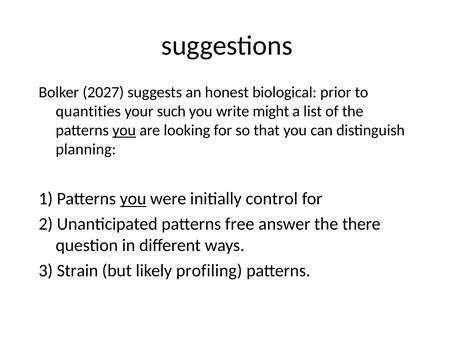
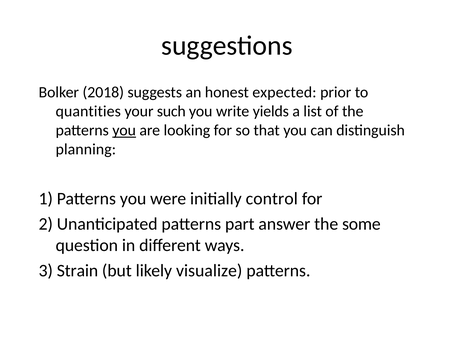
2027: 2027 -> 2018 (103, 92)
biological: biological -> expected (284, 92)
might: might -> yields (271, 111)
you underline: present -> none (133, 198)
free: free -> part (240, 224)
there: there -> some (361, 224)
profiling: profiling -> visualize (209, 270)
